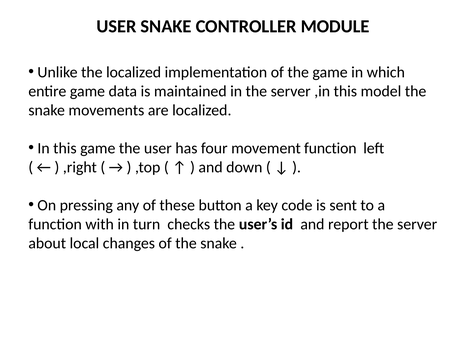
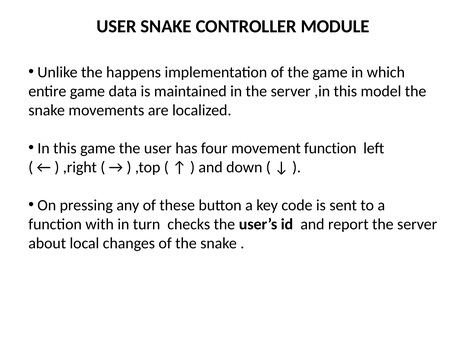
the localized: localized -> happens (134, 72)
